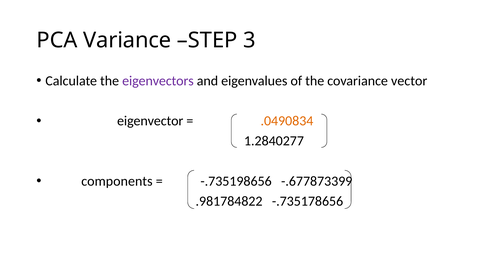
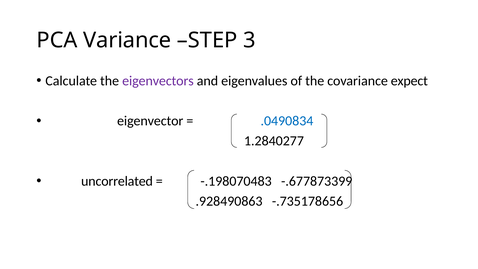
vector: vector -> expect (409, 81)
.0490834 colour: orange -> blue (287, 121)
components: components -> uncorrelated (117, 181)
-.735198656: -.735198656 -> -.198070483 (236, 181)
.981784822: .981784822 -> .928490863 (229, 201)
